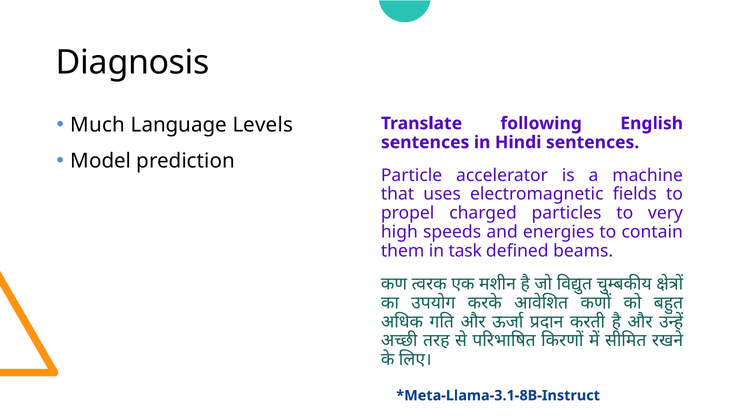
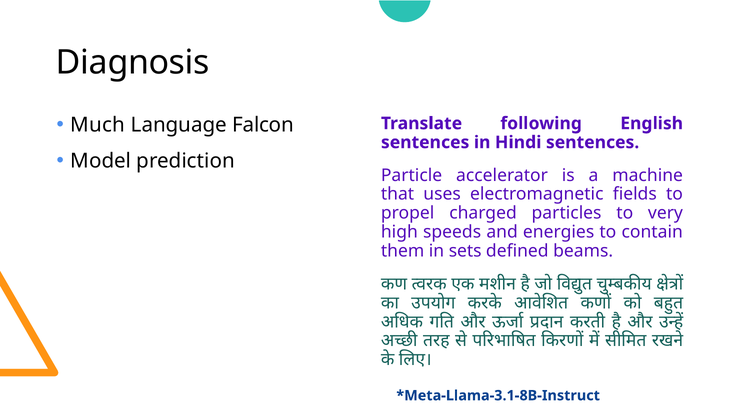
Levels: Levels -> Falcon (263, 125)
task: task -> sets (465, 251)
